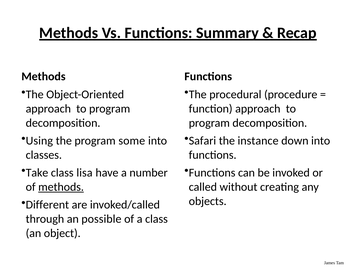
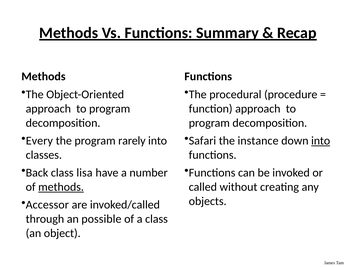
Using: Using -> Every (39, 141)
some: some -> rarely (132, 141)
into underline: none -> present (321, 141)
Take: Take -> Back (37, 173)
Different: Different -> Accessor (47, 205)
